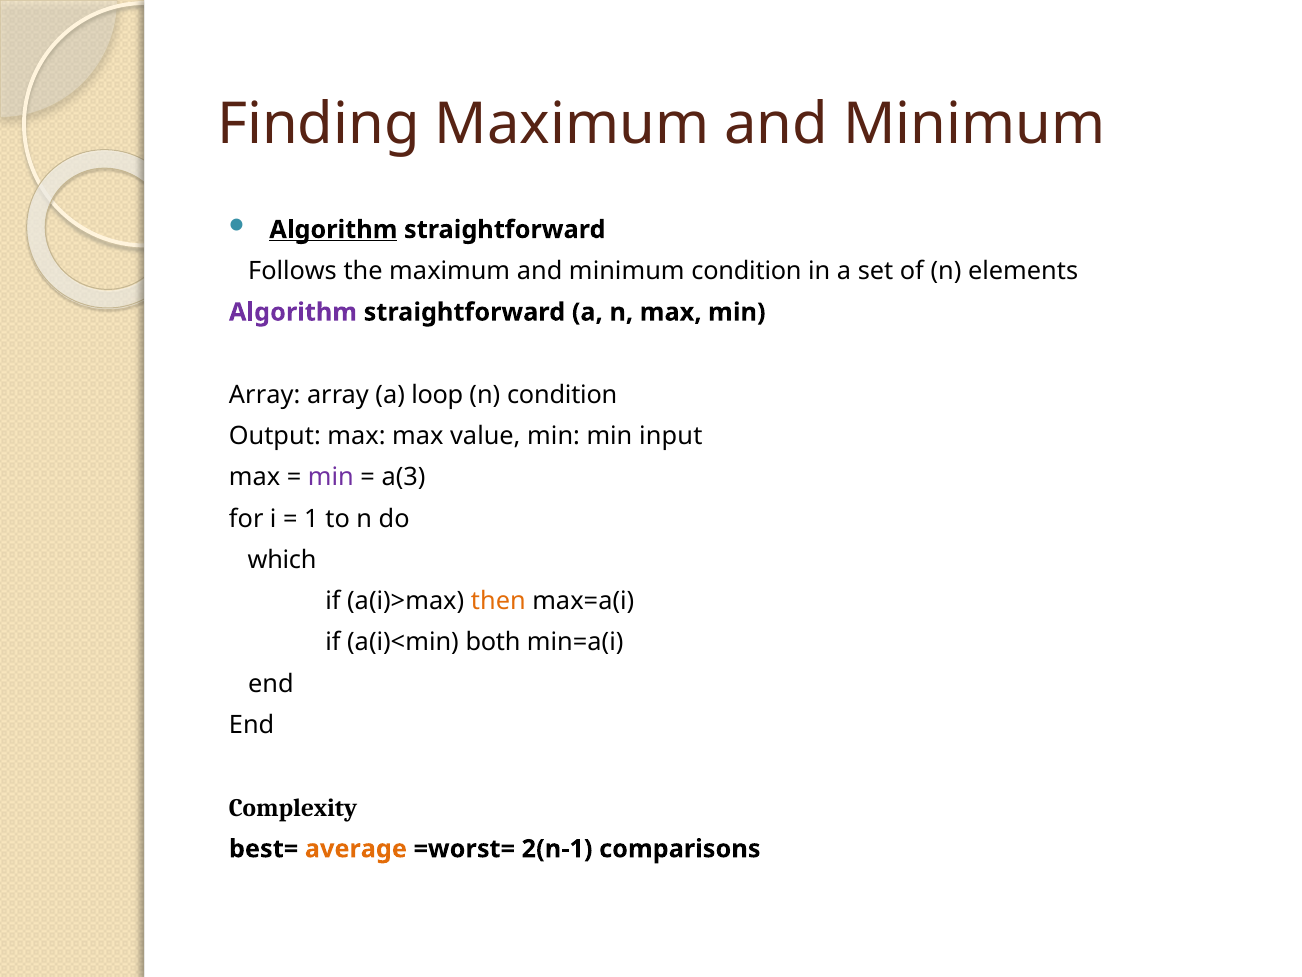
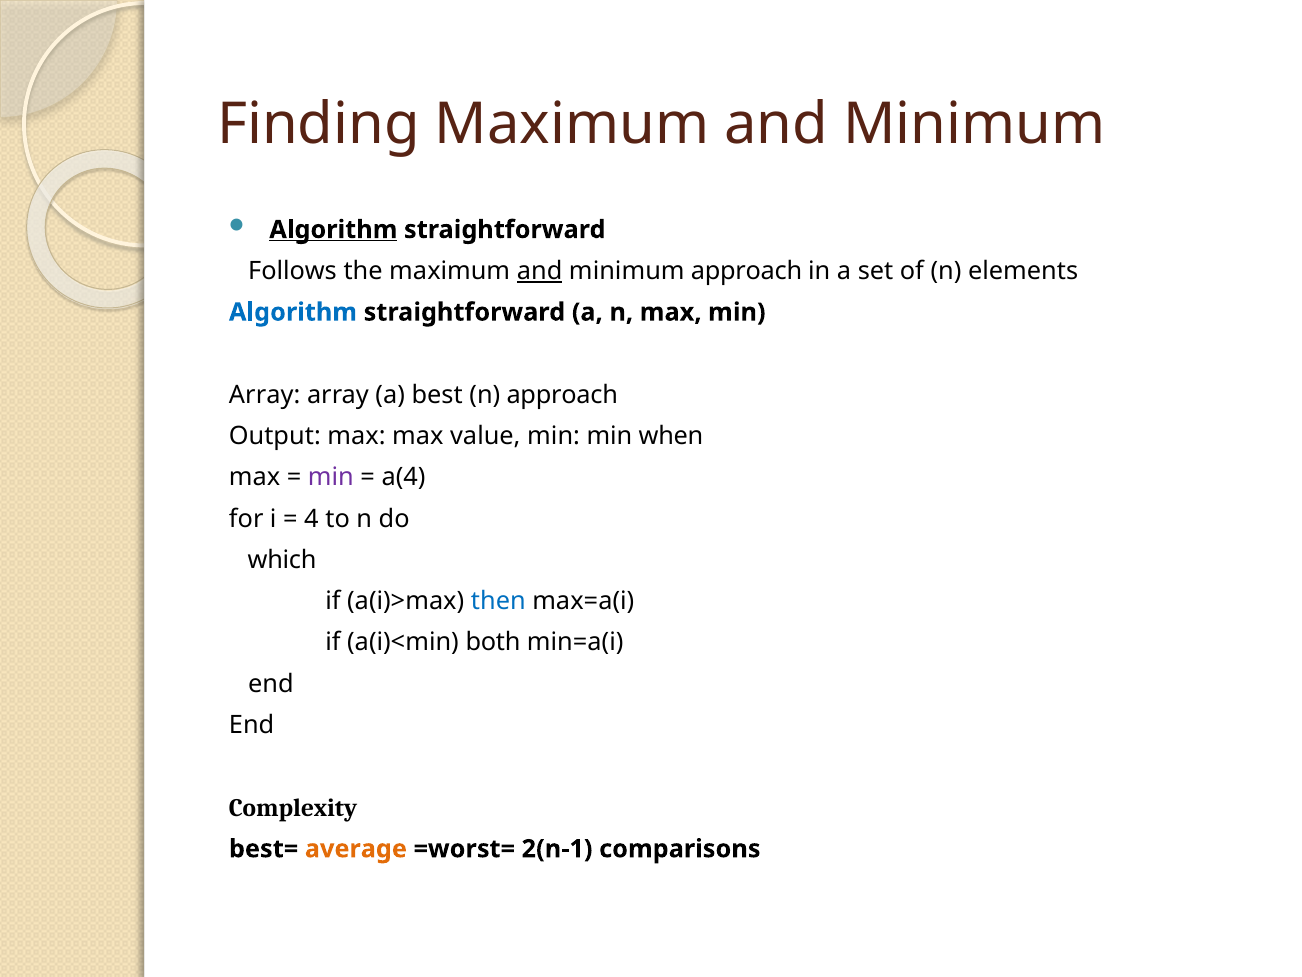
and underline: none -> present (540, 271)
minimum condition: condition -> approach (746, 271)
Algorithm colour: purple -> blue (293, 312)
loop: loop -> best (437, 395)
n condition: condition -> approach (562, 395)
input: input -> when (671, 436)
a(3: a(3 -> a(4 (404, 477)
1: 1 -> 4 (311, 518)
then colour: orange -> blue (498, 601)
